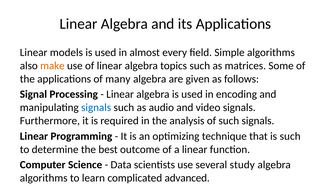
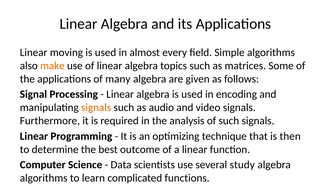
models: models -> moving (66, 52)
signals colour: blue -> orange (96, 108)
is such: such -> then (290, 136)
advanced: advanced -> functions (187, 178)
